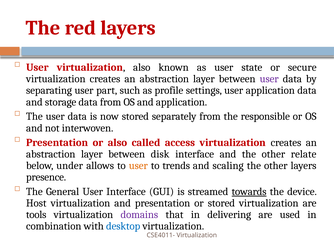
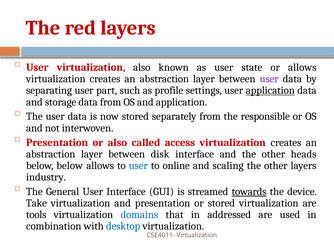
or secure: secure -> allows (302, 67)
application underline: none -> present (270, 90)
relate: relate -> heads (304, 154)
below under: under -> below (70, 165)
user colour: orange -> blue (138, 165)
trends: trends -> online (176, 165)
presence: presence -> industry (46, 177)
Host: Host -> Take (36, 203)
domains colour: purple -> blue (139, 214)
delivering: delivering -> addressed (229, 214)
